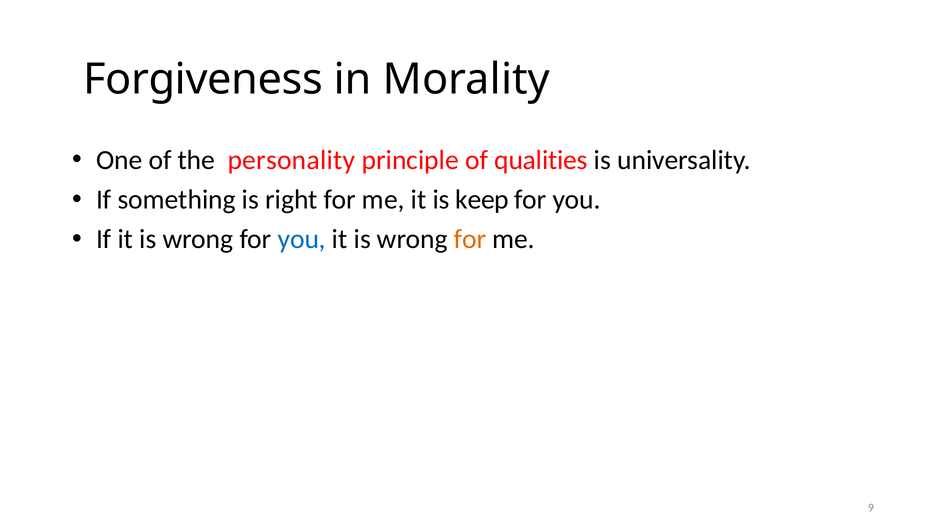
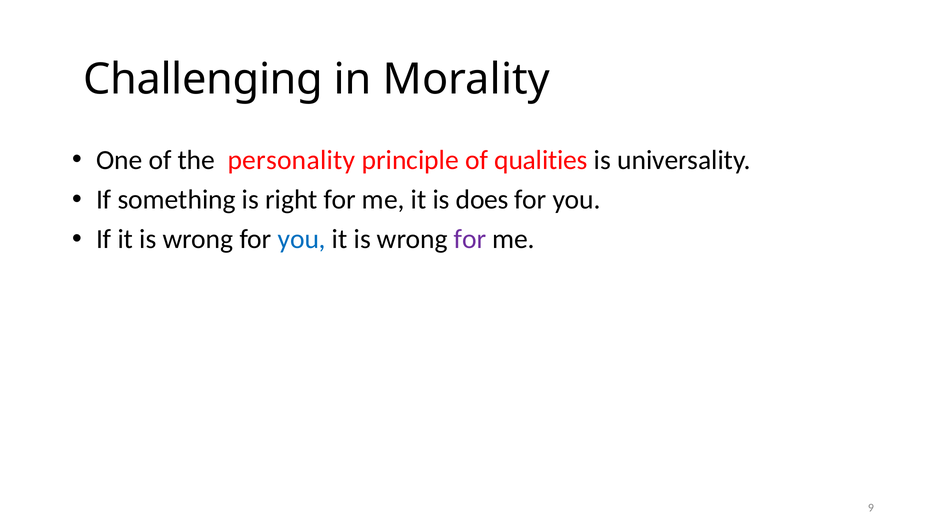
Forgiveness: Forgiveness -> Challenging (203, 79)
keep: keep -> does (482, 200)
for colour: orange -> purple (470, 239)
